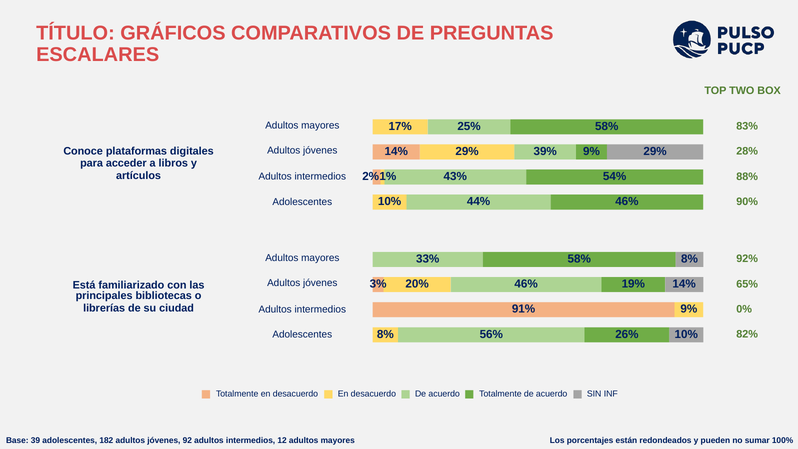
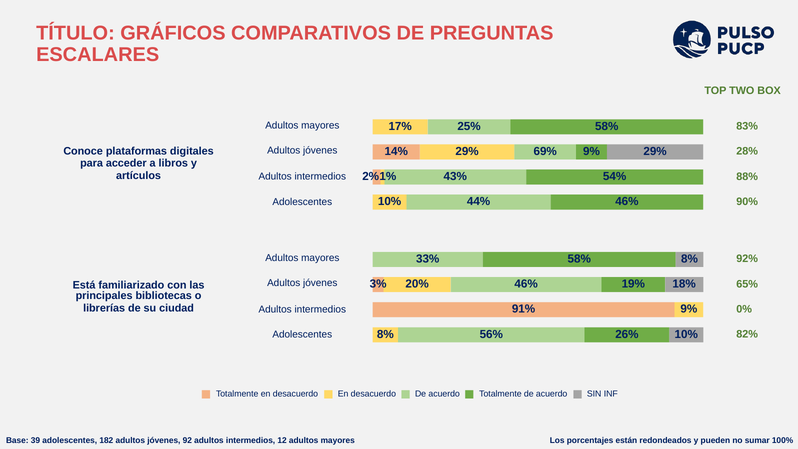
39%: 39% -> 69% (545, 151)
19% 14%: 14% -> 18% (684, 284)
